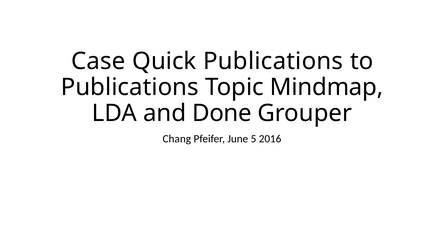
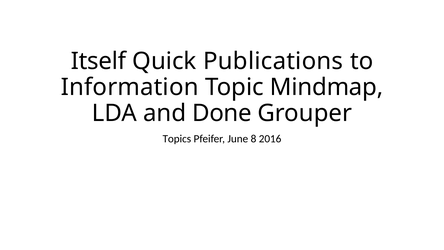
Case: Case -> Itself (98, 61)
Publications: Publications -> Information (130, 87)
Chang: Chang -> Topics (177, 139)
5: 5 -> 8 (254, 139)
